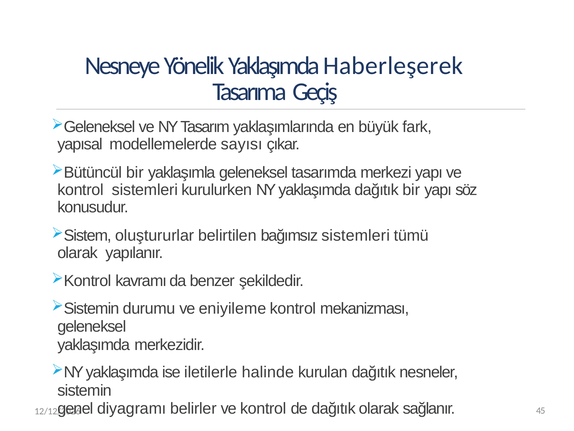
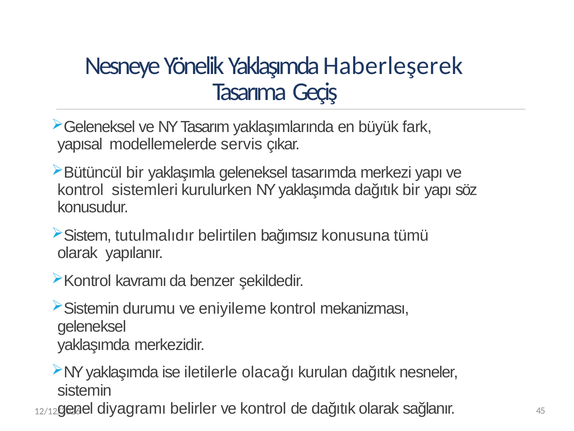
sayısı: sayısı -> servis (242, 144)
oluştururlar: oluştururlar -> tutulmalıdır (155, 235)
bağımsız sistemleri: sistemleri -> konusuna (356, 235)
halinde: halinde -> olacağı (268, 372)
